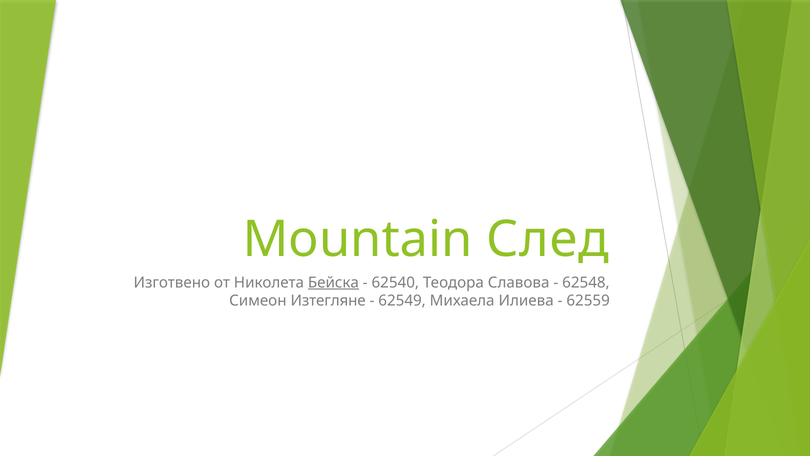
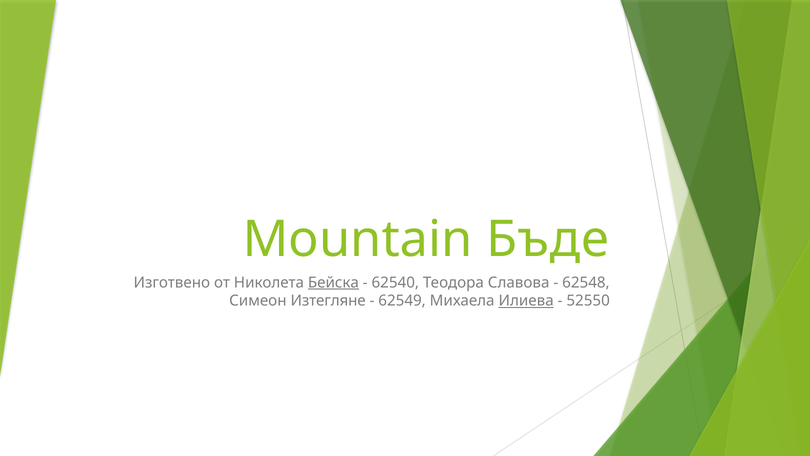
След: След -> Бъде (548, 239)
Илиева underline: none -> present (526, 301)
62559: 62559 -> 52550 (588, 301)
